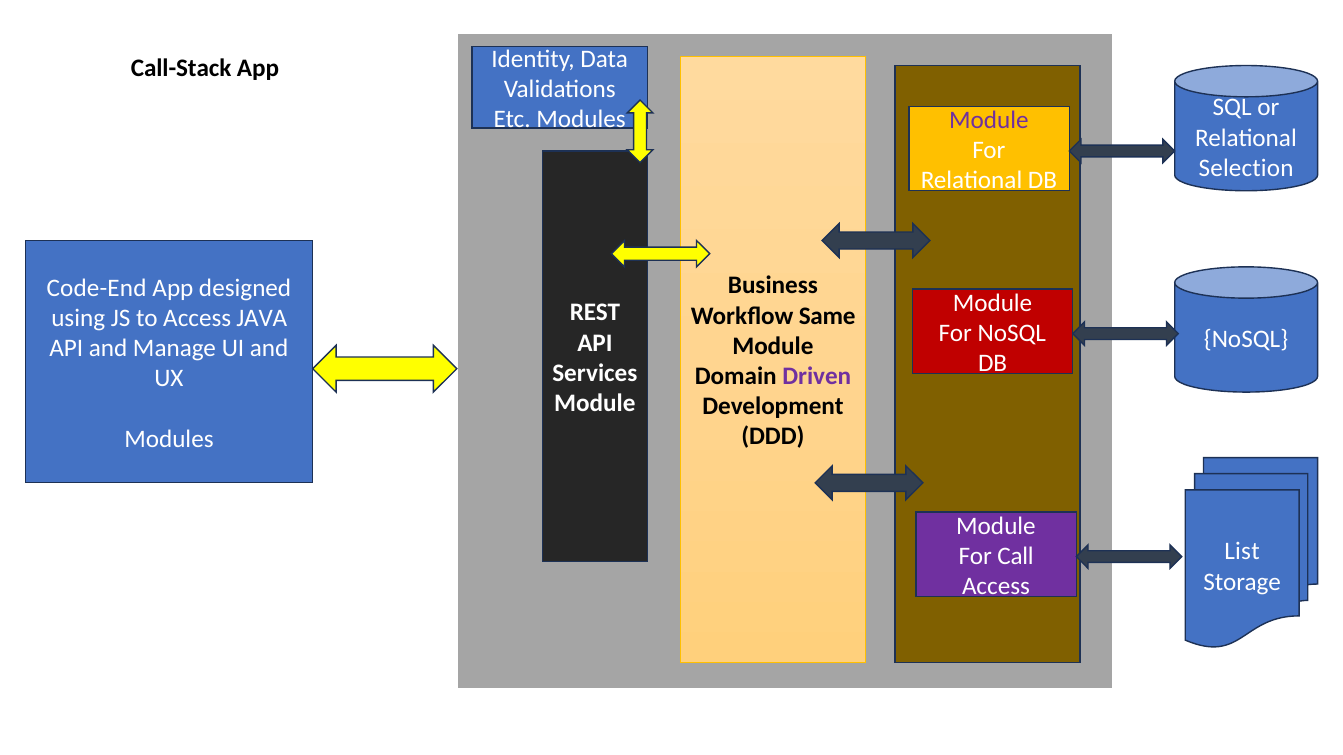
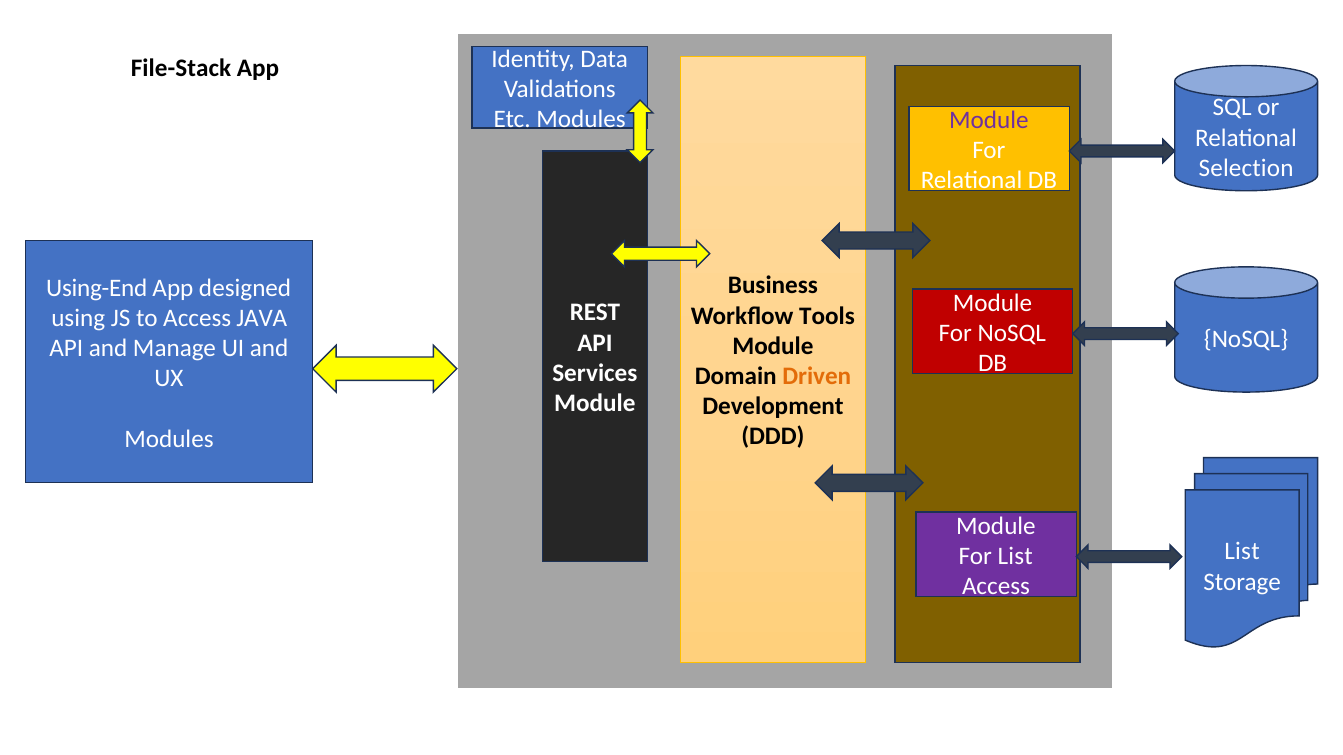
Call-Stack: Call-Stack -> File-Stack (181, 69)
Code-End: Code-End -> Using-End (97, 288)
Same: Same -> Tools (827, 316)
Driven colour: purple -> orange (817, 376)
For Call: Call -> List (1015, 556)
